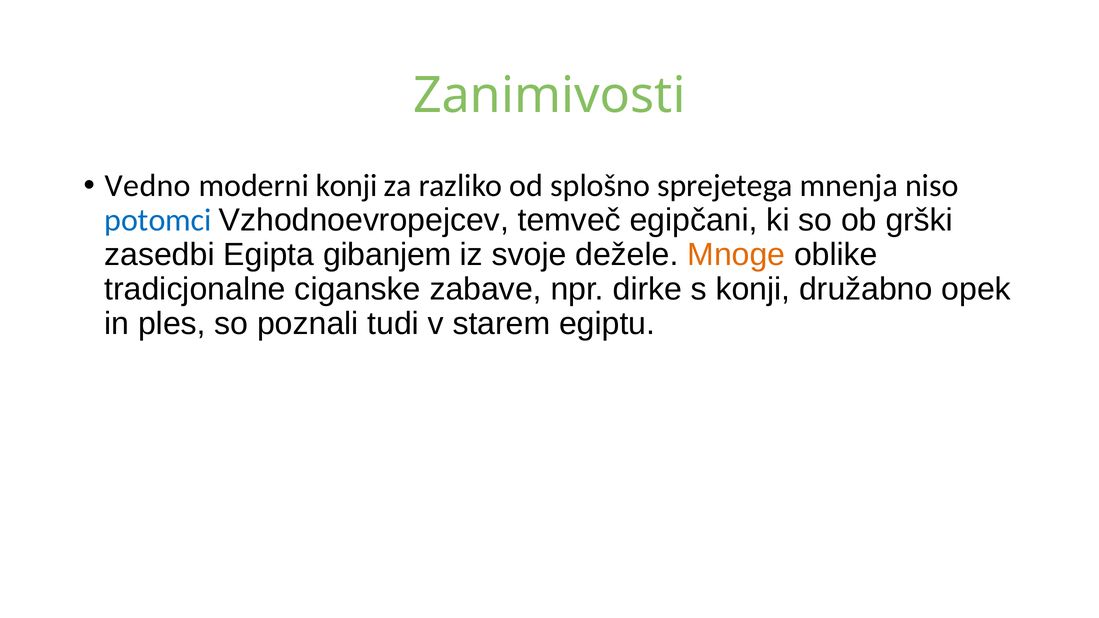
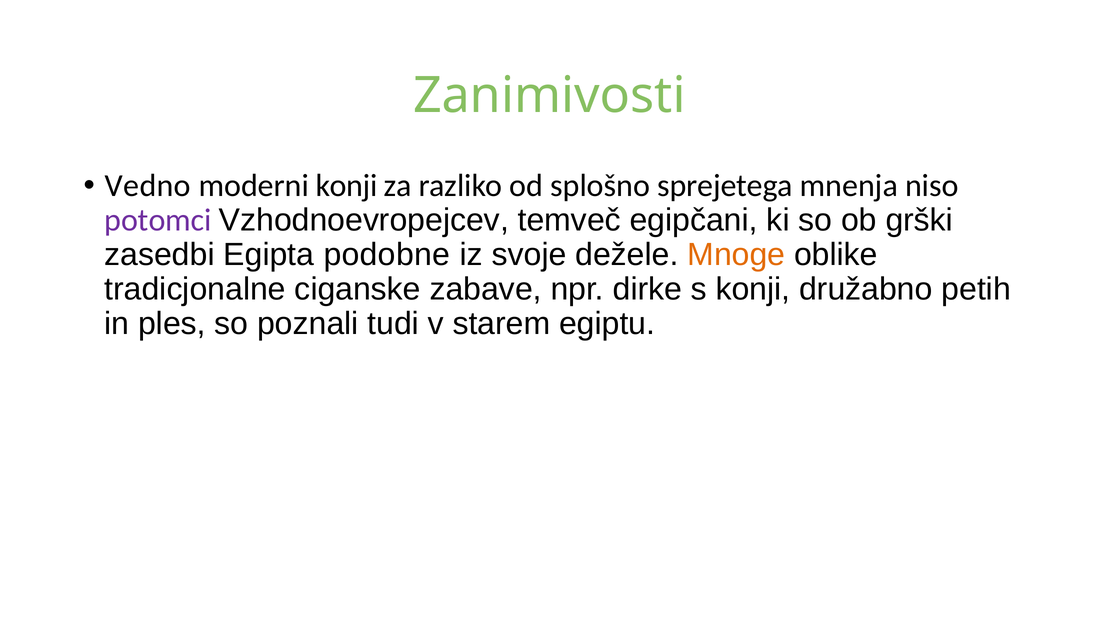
potomci colour: blue -> purple (158, 220)
gibanjem: gibanjem -> podobne (387, 255)
opek: opek -> petih (976, 289)
